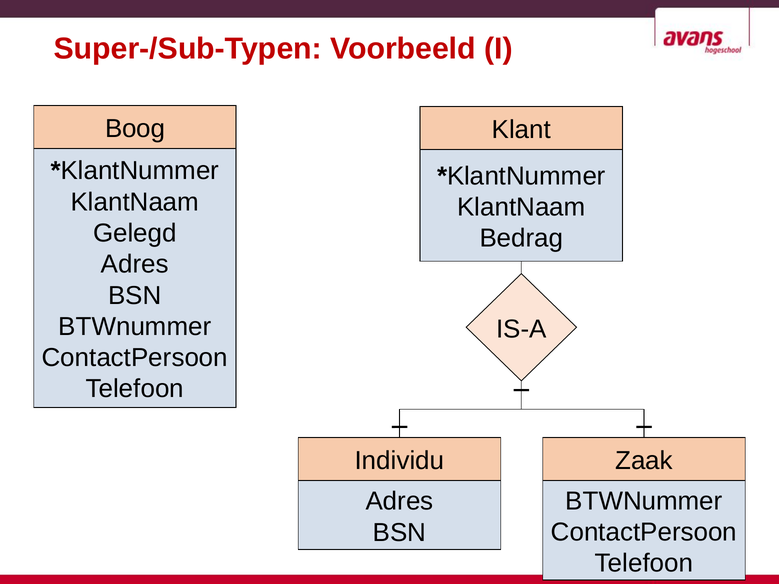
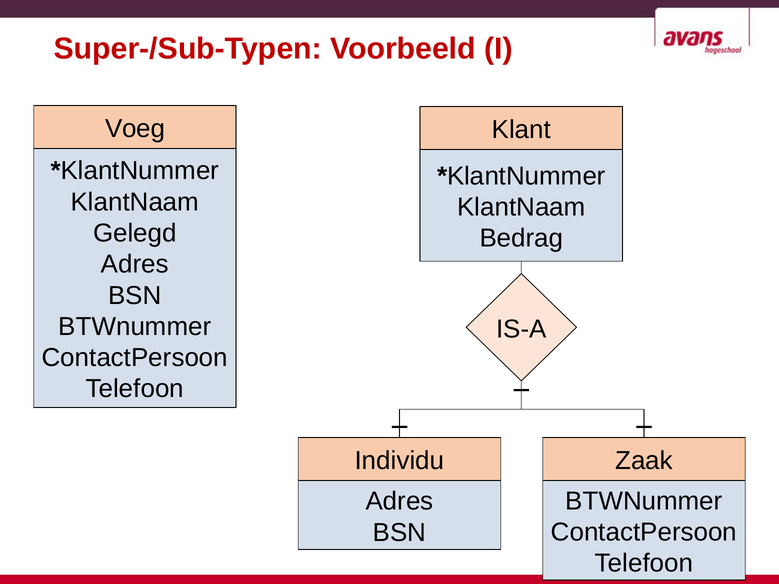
Boog: Boog -> Voeg (135, 129)
